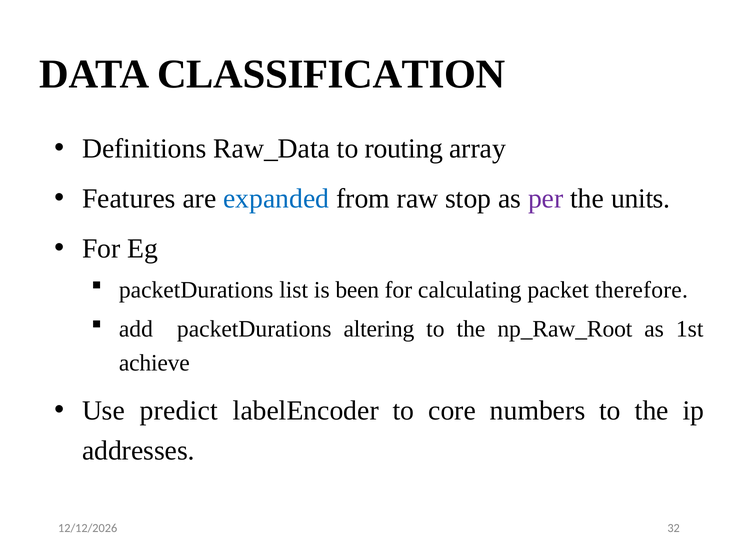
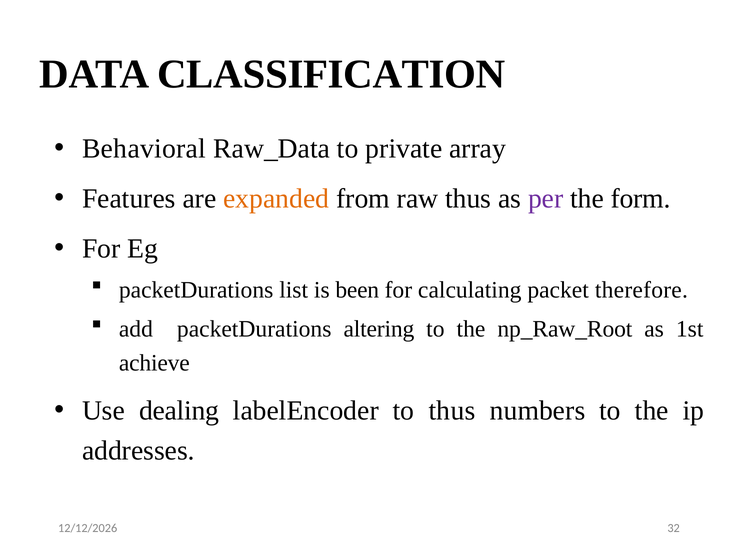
Definitions: Definitions -> Behavioral (144, 149)
routing: routing -> private (404, 149)
expanded colour: blue -> orange (276, 199)
raw stop: stop -> thus (468, 199)
units: units -> form (641, 199)
predict: predict -> dealing (179, 411)
to core: core -> thus (452, 411)
